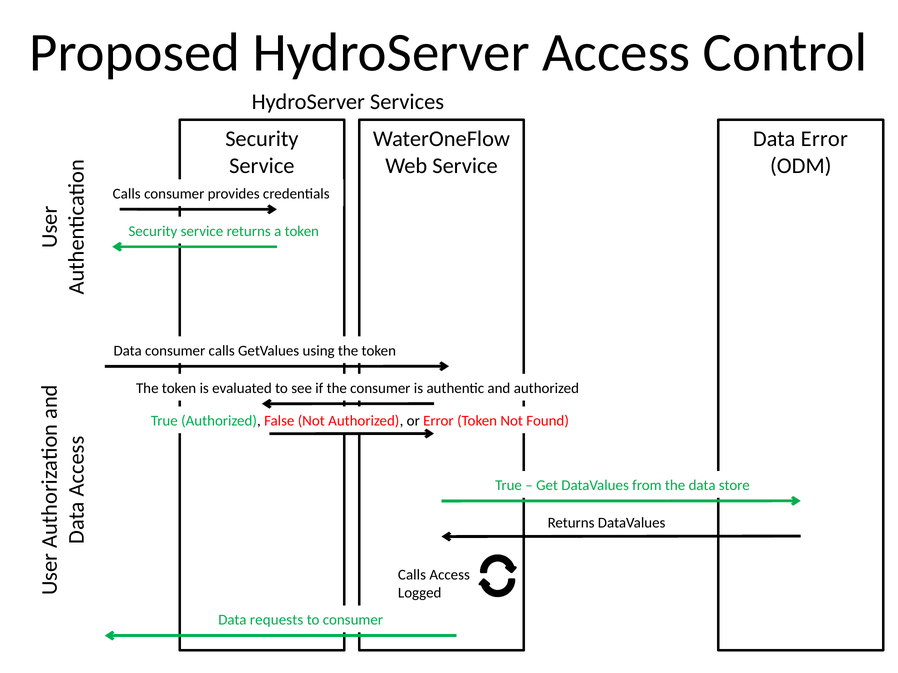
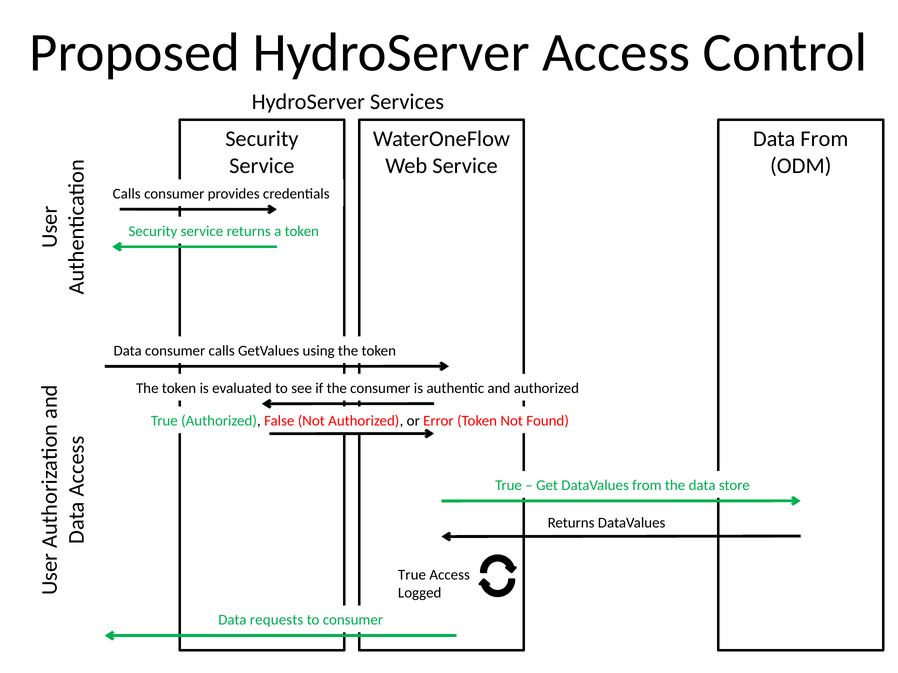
Data Error: Error -> From (824, 139)
Calls: Calls -> True (412, 575)
